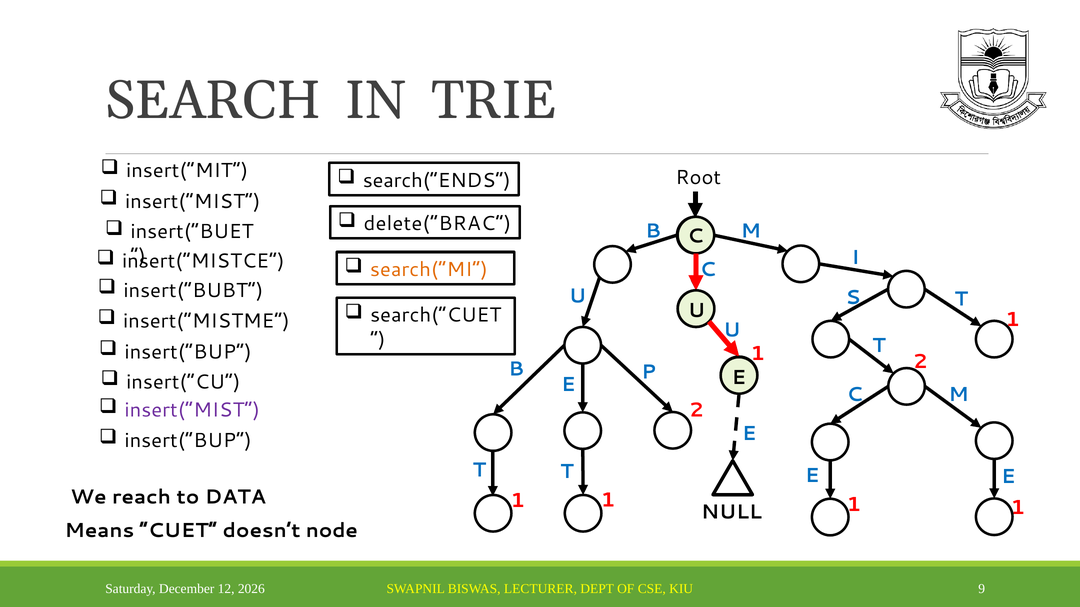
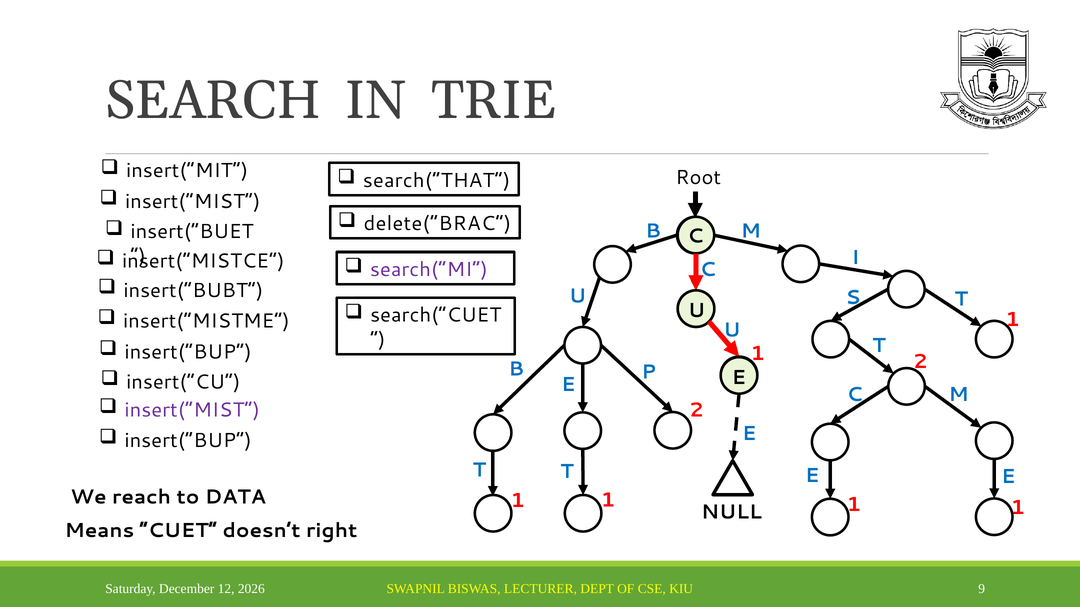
search(“ENDS: search(“ENDS -> search(“THAT (437, 181)
search(“MI colour: orange -> purple (429, 270)
node: node -> right (332, 531)
